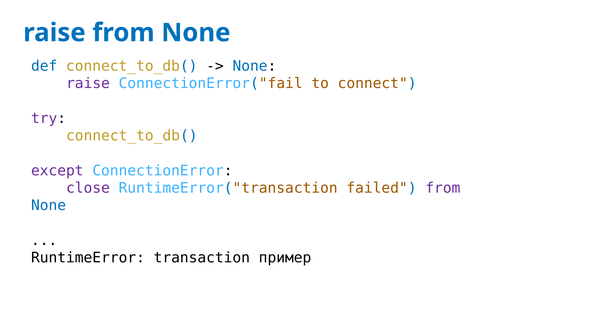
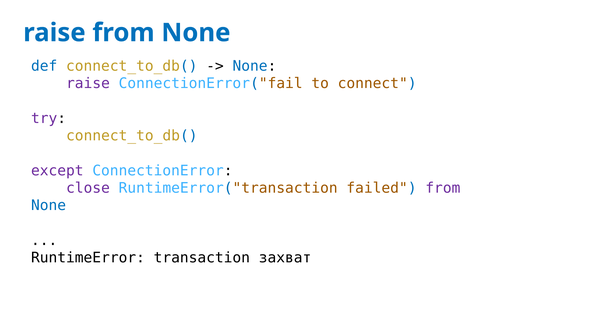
пример: пример -> захват (285, 258)
